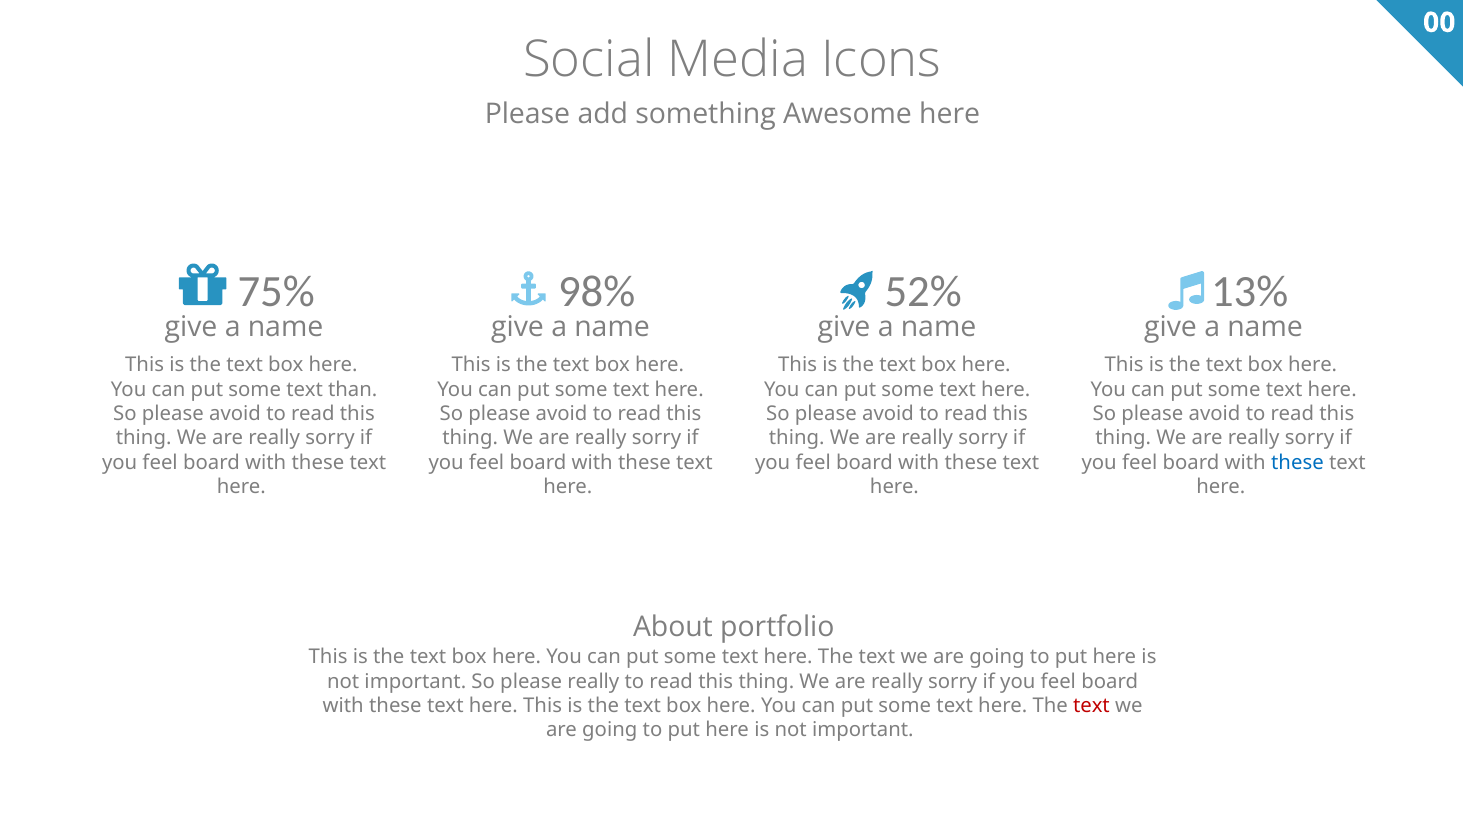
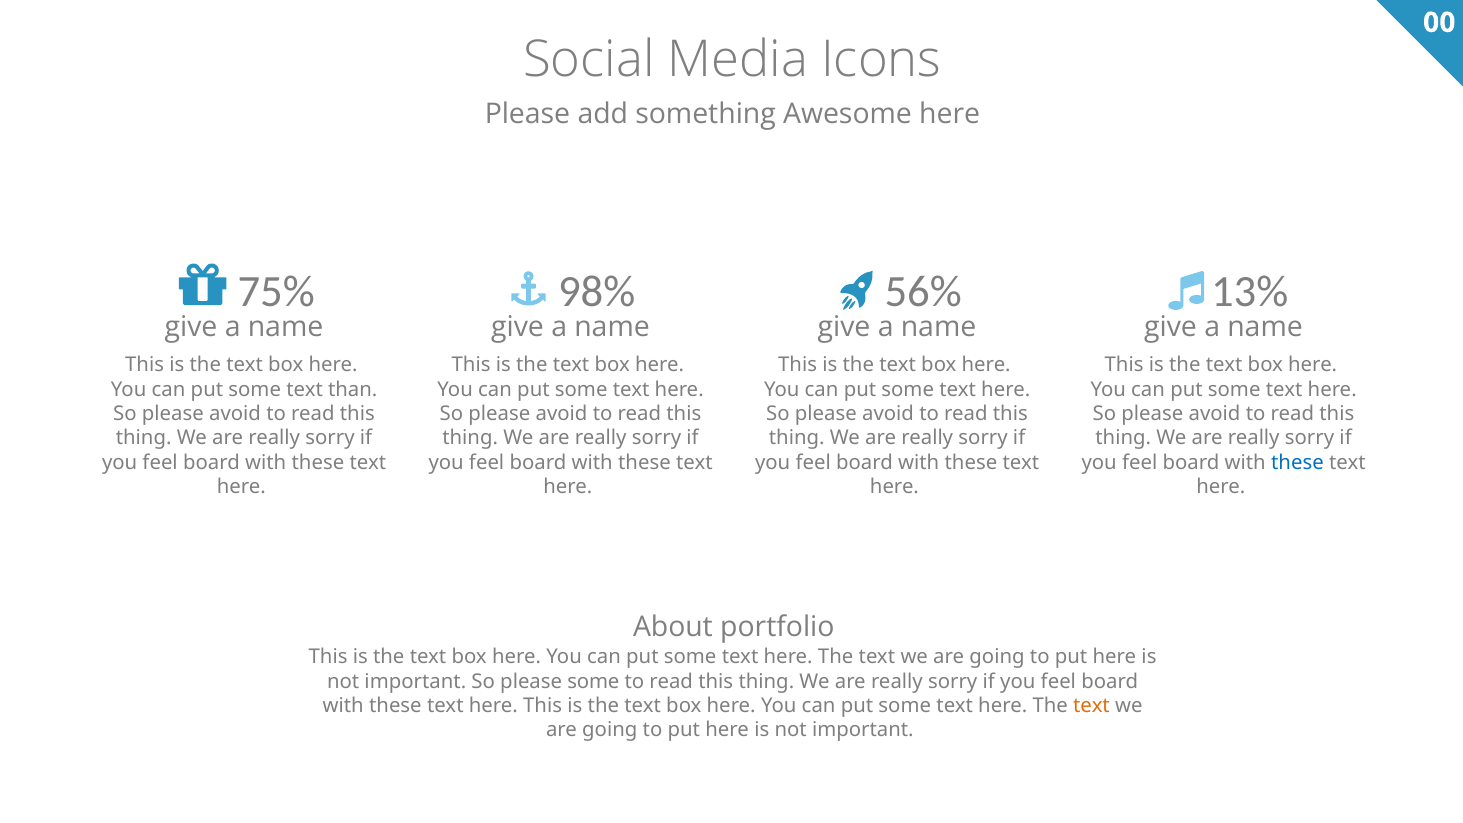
52%: 52% -> 56% (923, 292)
please really: really -> some (593, 681)
text colour: red -> orange (1091, 706)
